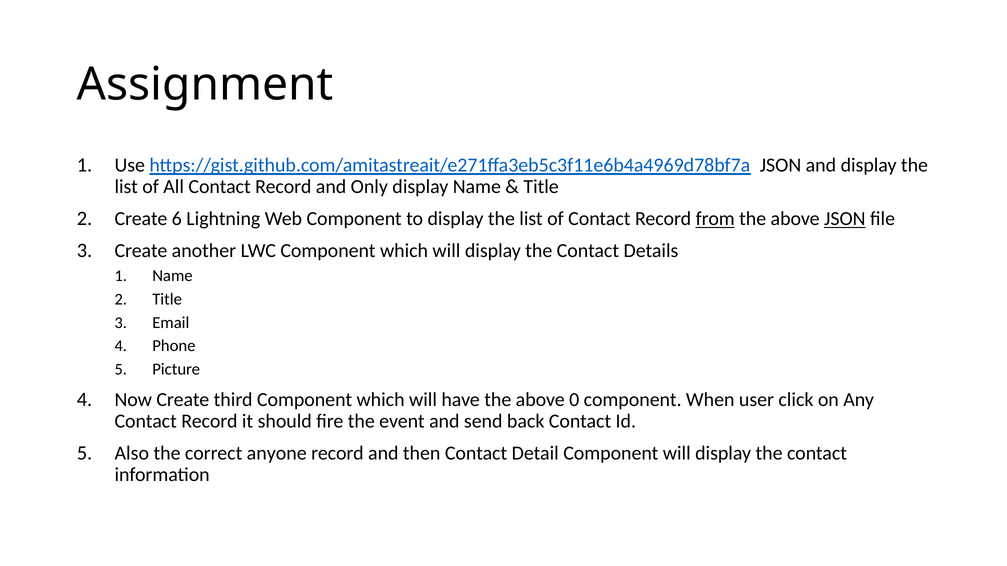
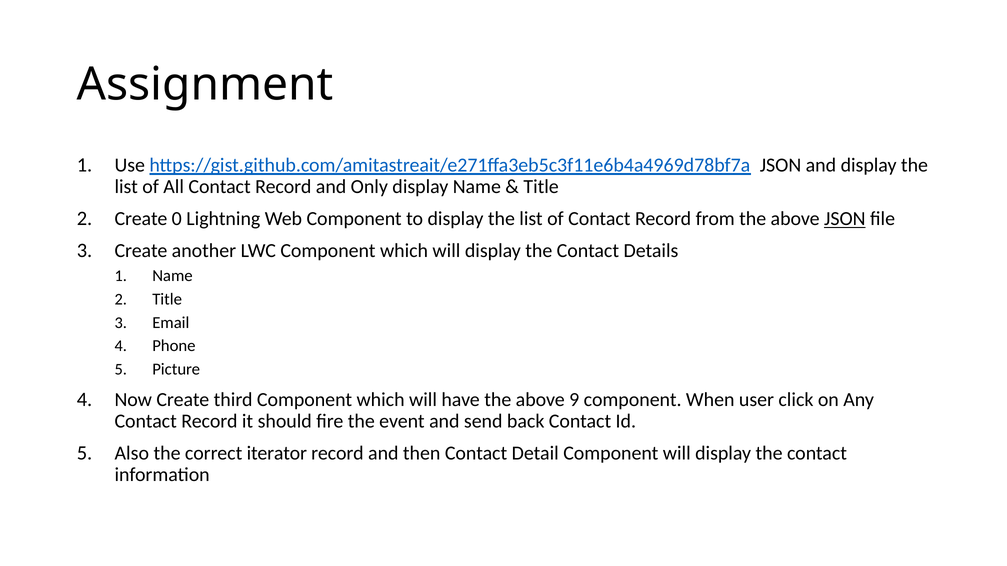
6: 6 -> 0 (177, 219)
from underline: present -> none (715, 219)
0: 0 -> 9 (574, 400)
anyone: anyone -> iterator (277, 453)
